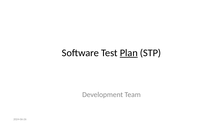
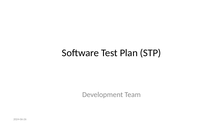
Plan underline: present -> none (129, 53)
